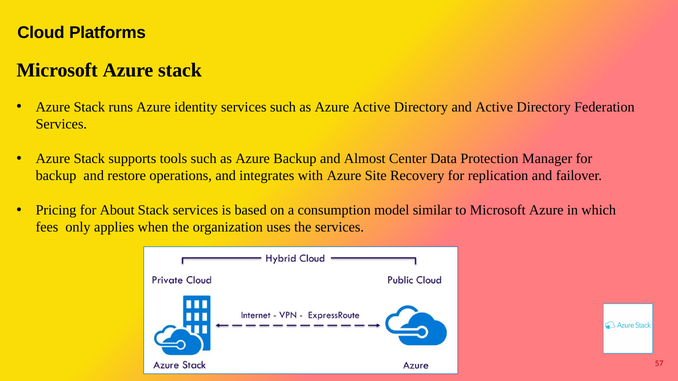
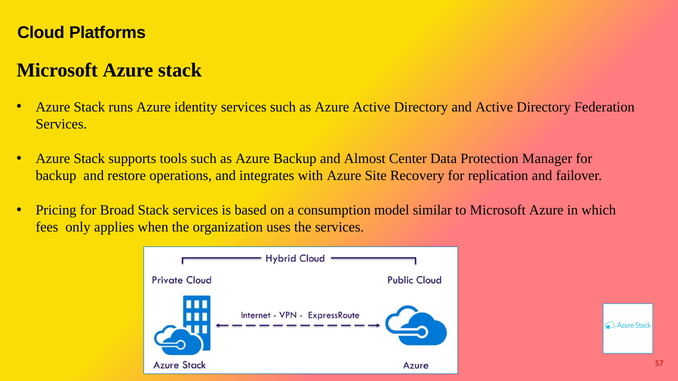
About: About -> Broad (117, 210)
